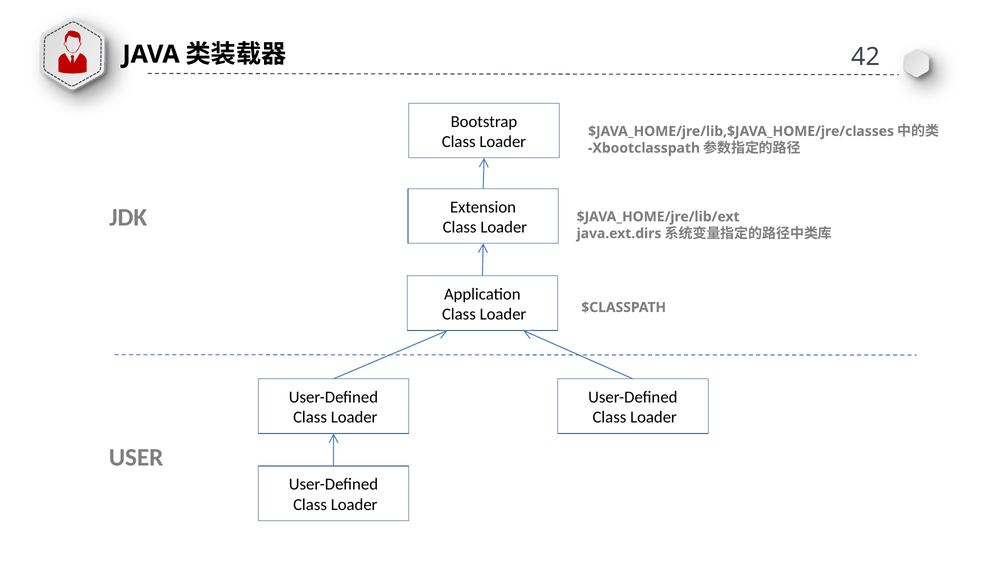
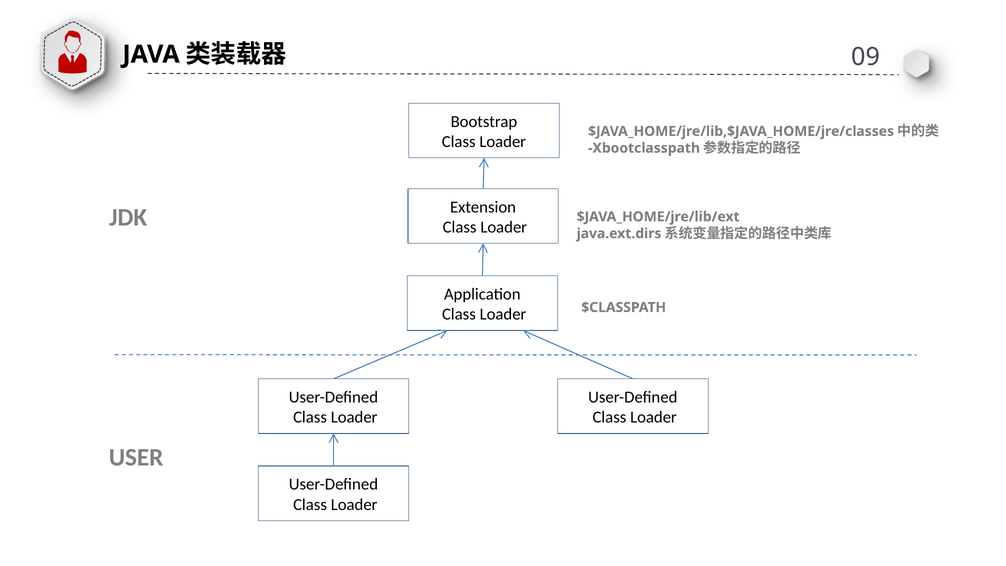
42: 42 -> 09 (866, 57)
